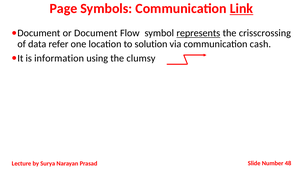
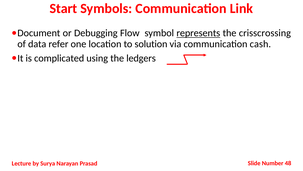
Page: Page -> Start (63, 9)
Link underline: present -> none (241, 9)
Document: Document -> Debugging (96, 33)
information: information -> complicated (59, 58)
clumsy: clumsy -> ledgers (141, 58)
